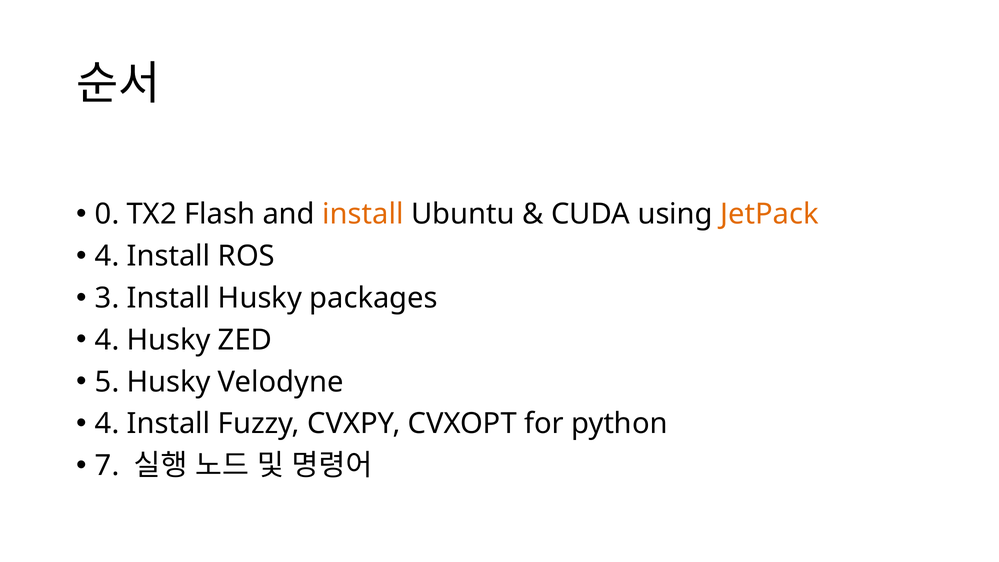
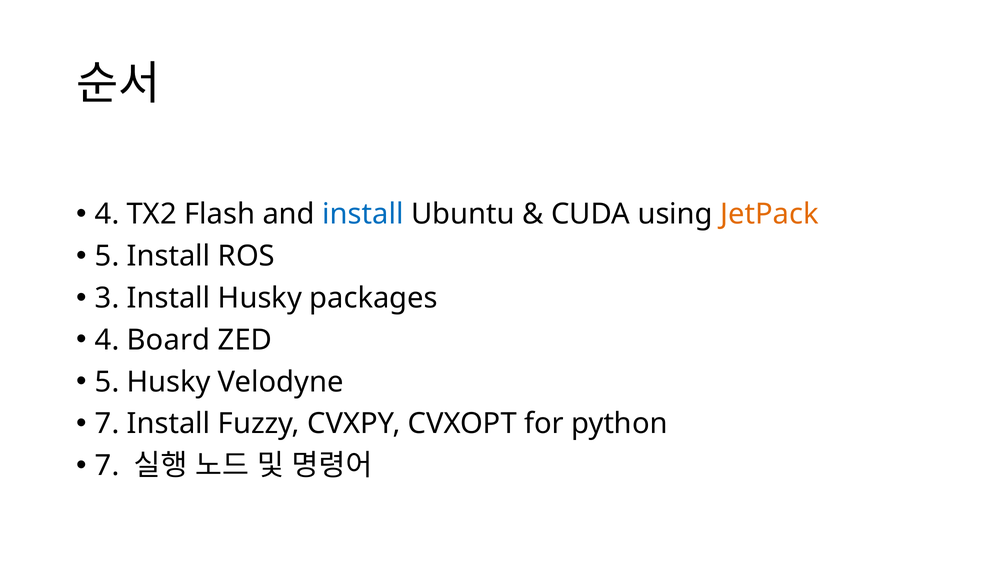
0: 0 -> 4 (107, 214)
install colour: orange -> blue (363, 214)
4: 4 -> 5 (107, 256)
4 Husky: Husky -> Board (169, 340)
4: 4 -> 7 (107, 424)
